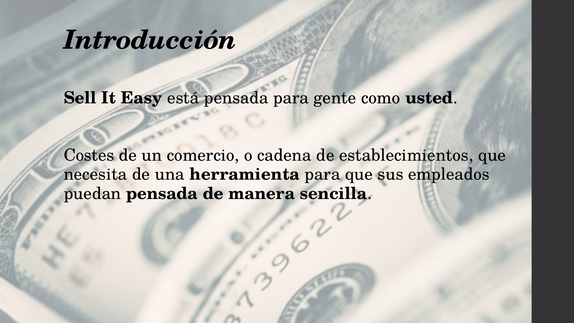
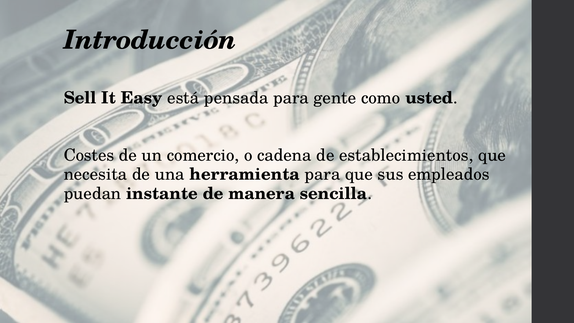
puedan pensada: pensada -> instante (162, 193)
